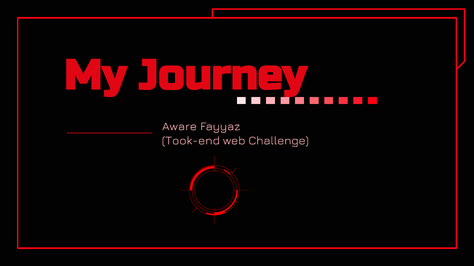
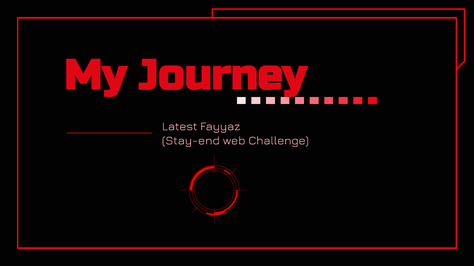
Aware: Aware -> Latest (180, 127)
Took-end: Took-end -> Stay-end (191, 141)
